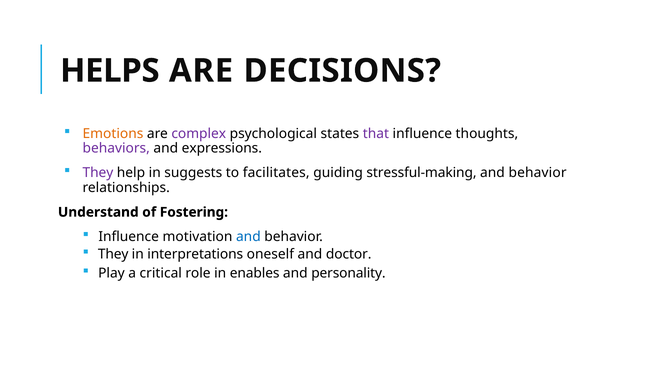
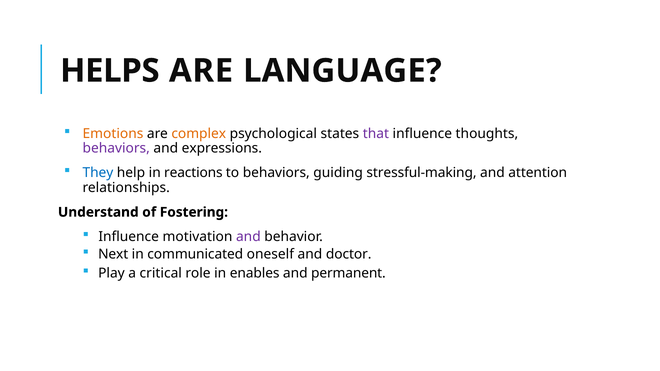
DECISIONS: DECISIONS -> LANGUAGE (342, 71)
complex colour: purple -> orange (199, 134)
They colour: purple -> blue (98, 173)
suggests: suggests -> reactions (193, 173)
to facilitates: facilitates -> behaviors (276, 173)
behavior: behavior -> attention (538, 173)
and colour: blue -> purple (248, 237)
They: They -> Next (113, 254)
interpretations: interpretations -> communicated (195, 254)
personality: personality -> permanent (348, 273)
